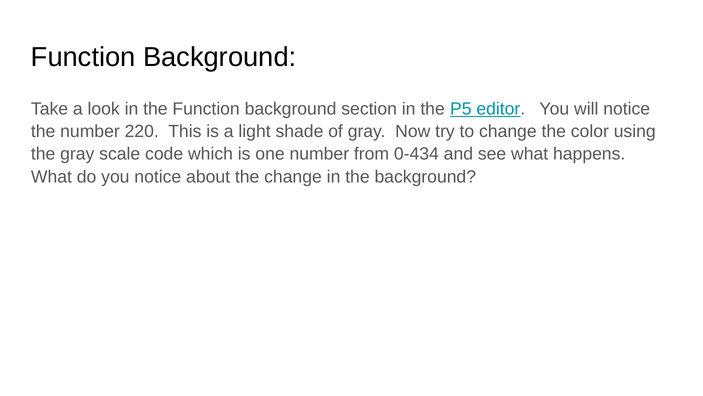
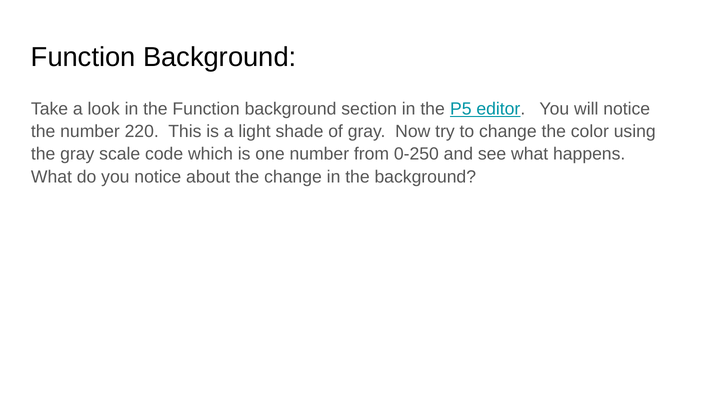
0-434: 0-434 -> 0-250 (416, 154)
